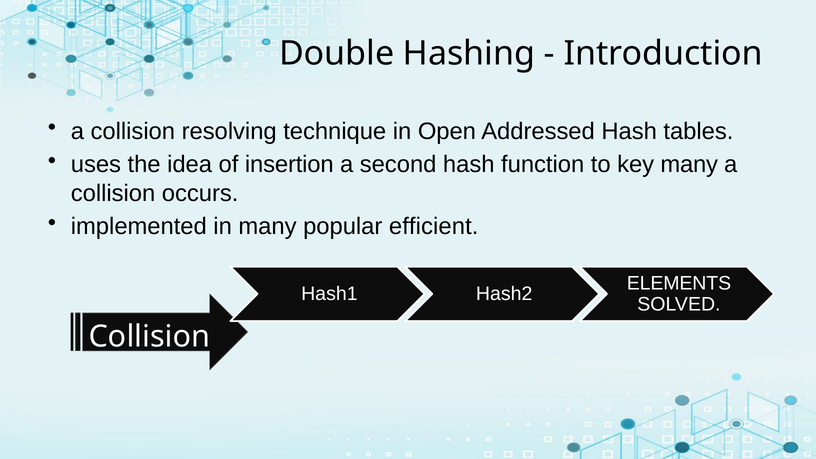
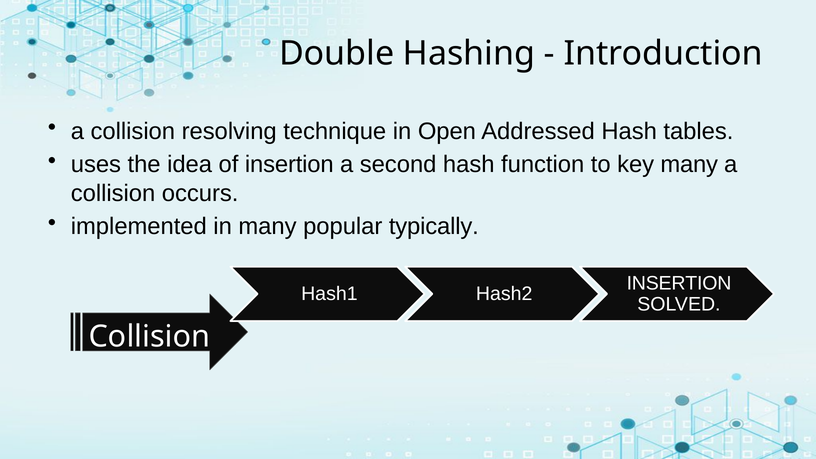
efficient: efficient -> typically (434, 227)
ELEMENTS: ELEMENTS -> INSERTION (679, 283)
